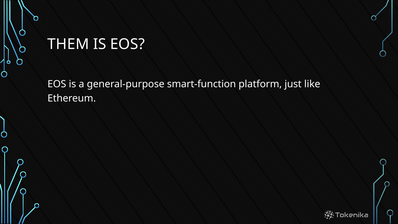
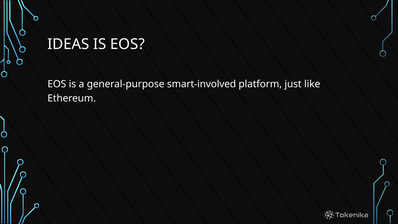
THEM: THEM -> IDEAS (68, 44)
smart-function: smart-function -> smart-involved (202, 84)
